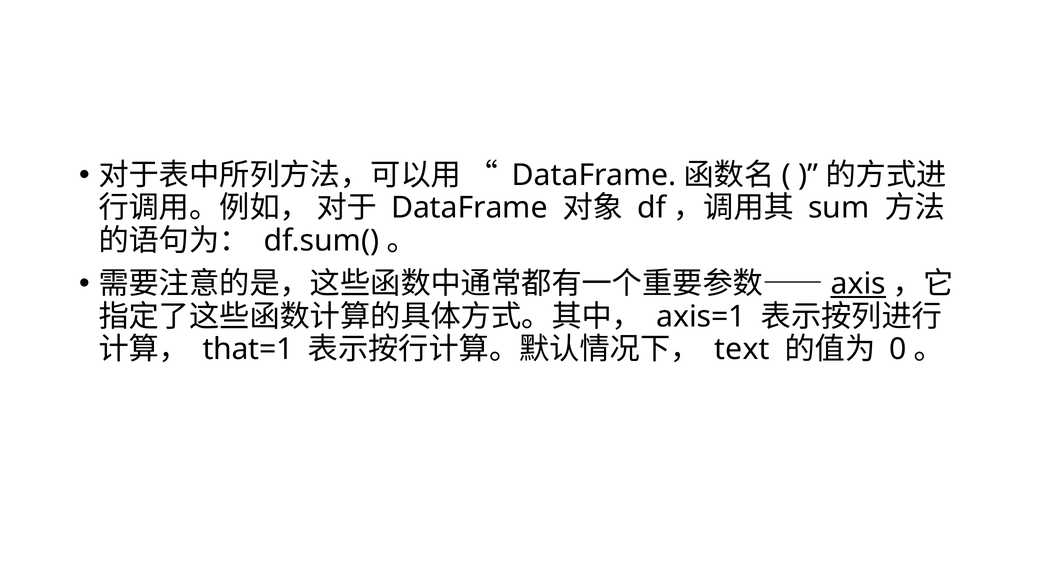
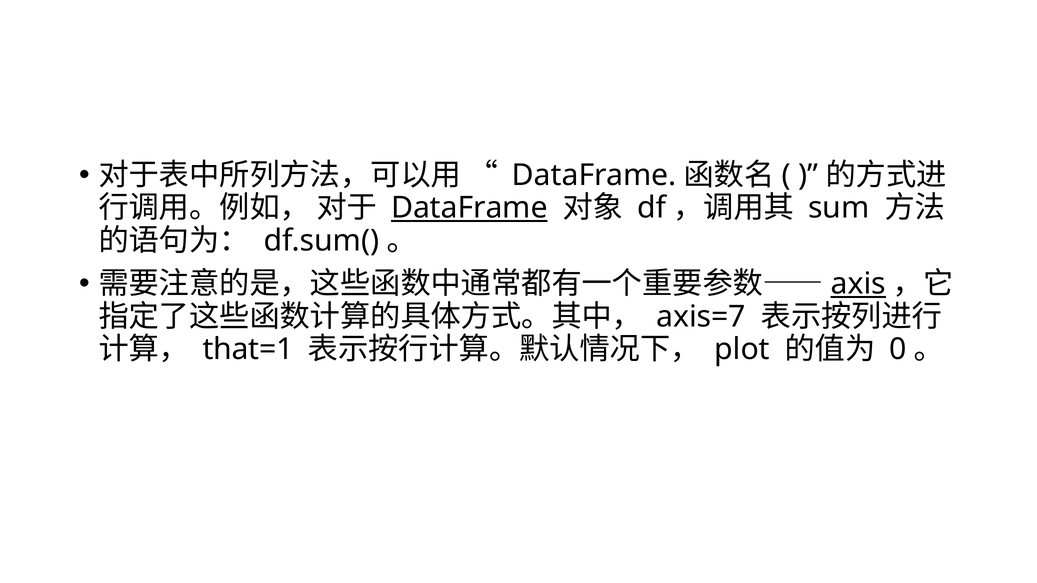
DataFrame underline: none -> present (469, 208)
axis=1: axis=1 -> axis=7 (701, 317)
text: text -> plot (742, 349)
